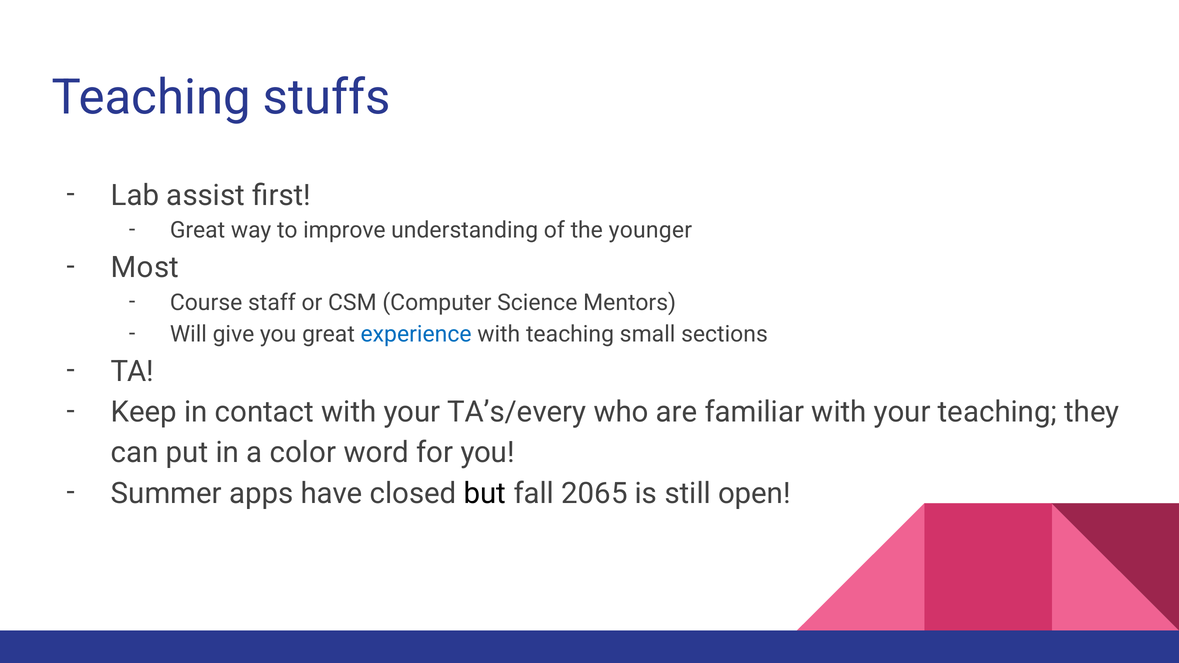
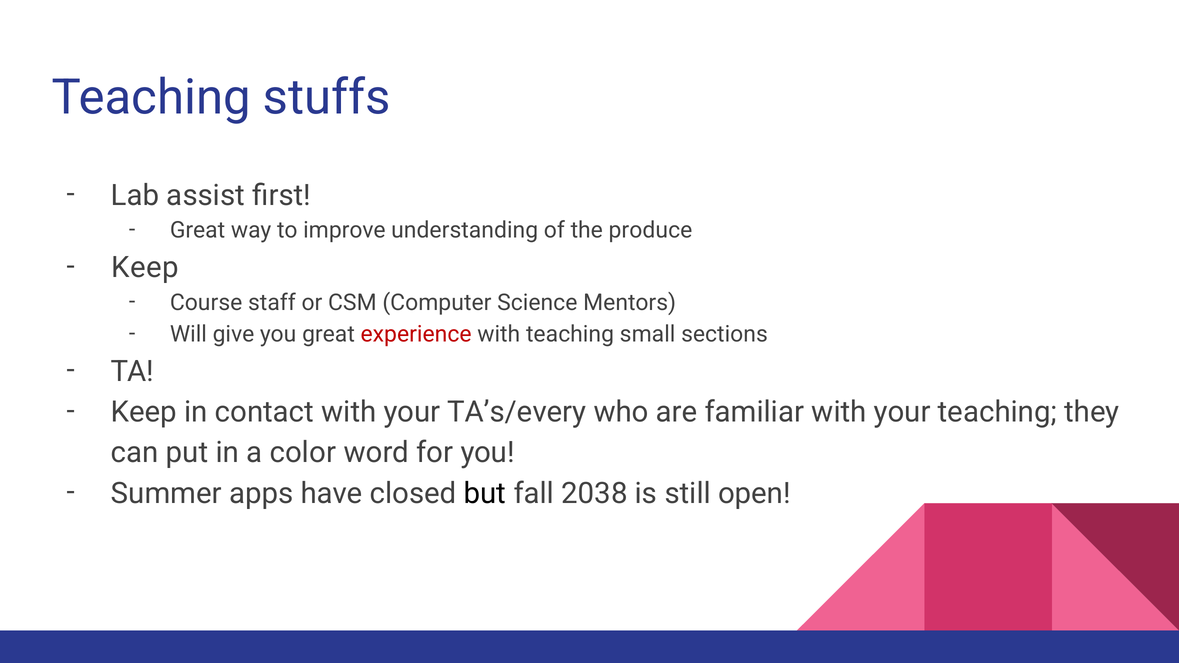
younger: younger -> produce (650, 230)
Most: Most -> Keep (145, 268)
experience colour: blue -> red (416, 334)
2065: 2065 -> 2038 (595, 494)
